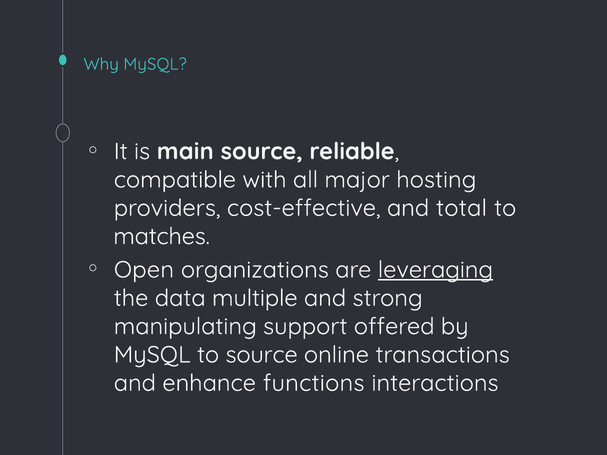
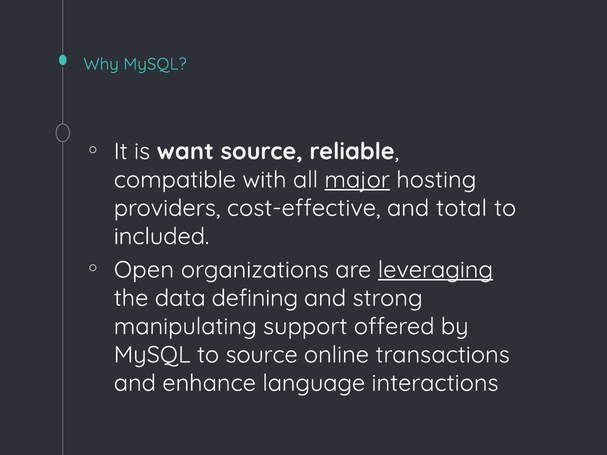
main: main -> want (185, 151)
major underline: none -> present (357, 180)
matches: matches -> included (162, 237)
multiple: multiple -> defining (255, 298)
functions: functions -> language (314, 383)
